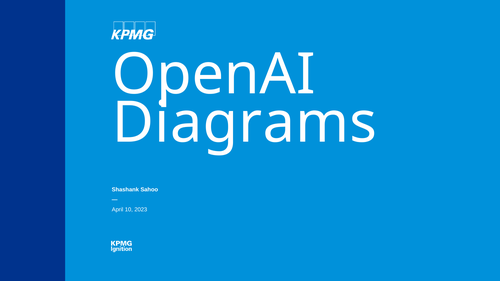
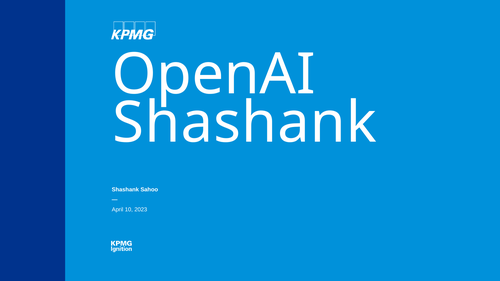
Diagrams: Diagrams -> Shashank (245, 123)
